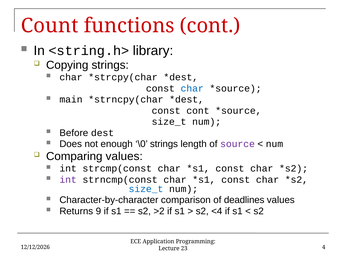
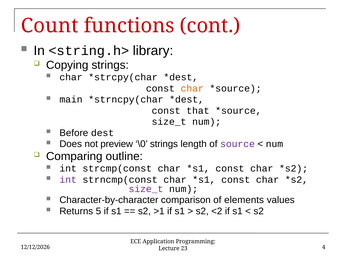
char colour: blue -> orange (192, 89)
const cont: cont -> that (198, 111)
enough: enough -> preview (117, 144)
Comparing values: values -> outline (124, 157)
size_t colour: blue -> purple (146, 189)
deadlines: deadlines -> elements (244, 200)
9: 9 -> 5 (98, 212)
>2: >2 -> >1 (159, 212)
<4: <4 -> <2 (217, 212)
